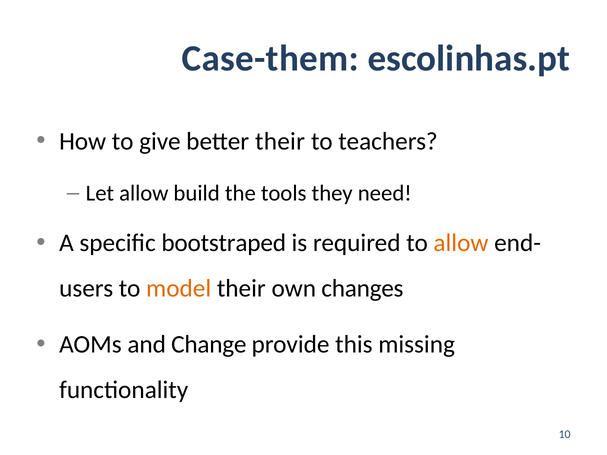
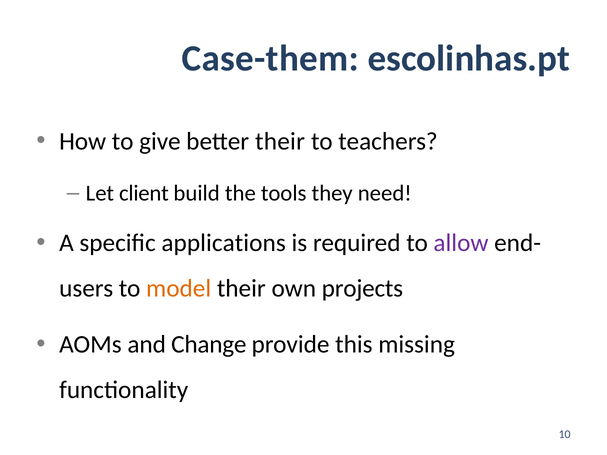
Let allow: allow -> client (144, 194)
bootstraped: bootstraped -> applications (224, 243)
allow colour: orange -> purple (461, 243)
changes: changes -> projects (362, 289)
